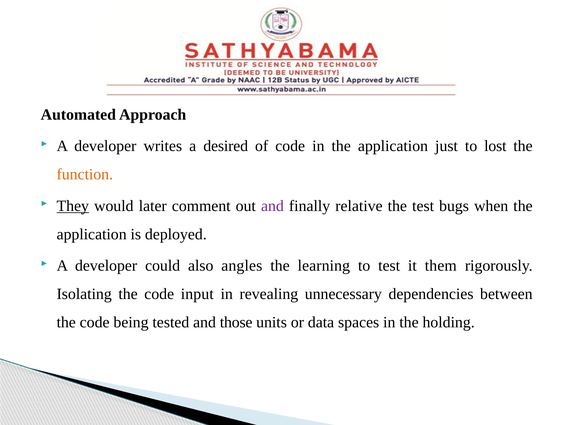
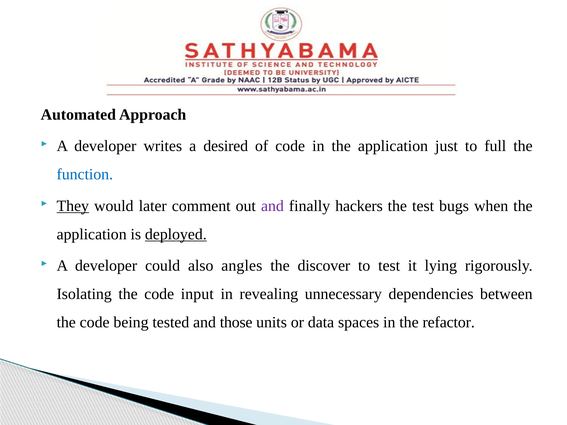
lost: lost -> full (495, 146)
function colour: orange -> blue (85, 174)
relative: relative -> hackers (359, 206)
deployed underline: none -> present (176, 234)
learning: learning -> discover (324, 266)
them: them -> lying (441, 266)
holding: holding -> refactor (449, 323)
